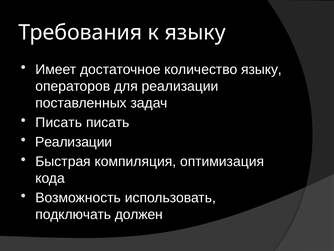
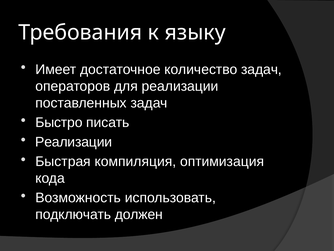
количество языку: языку -> задач (261, 69)
Писать: Писать -> Быстро (59, 122)
